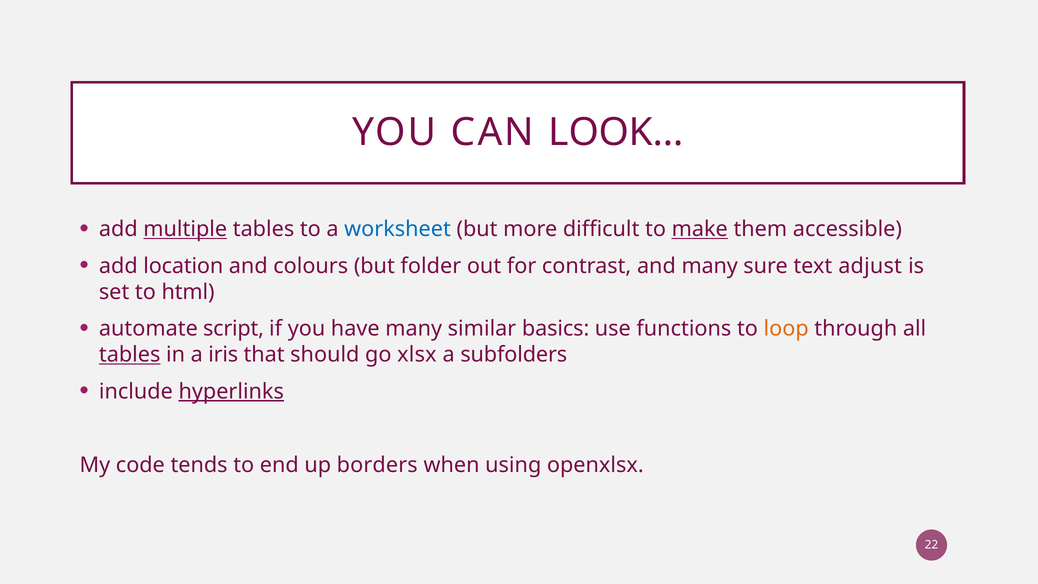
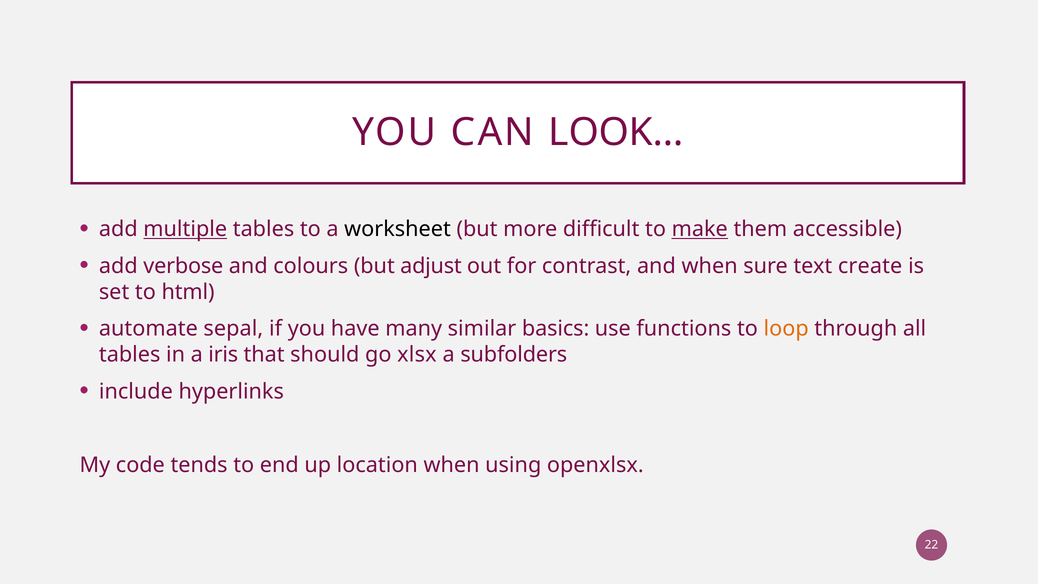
worksheet colour: blue -> black (398, 229)
location: location -> verbose (183, 266)
folder: folder -> adjust (431, 266)
and many: many -> when (710, 266)
adjust: adjust -> create (870, 266)
script: script -> sepal (233, 329)
tables underline: present -> none (130, 355)
hyperlinks underline: present -> none (231, 391)
borders: borders -> location (377, 465)
